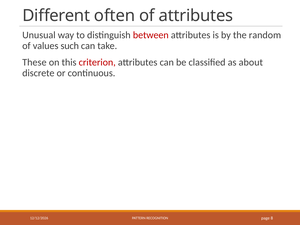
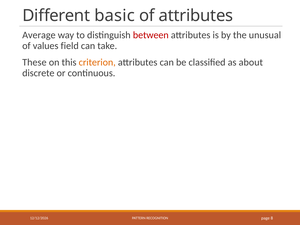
often: often -> basic (115, 16)
Unusual: Unusual -> Average (39, 35)
random: random -> unusual (265, 35)
such: such -> field (70, 46)
criterion colour: red -> orange (97, 62)
